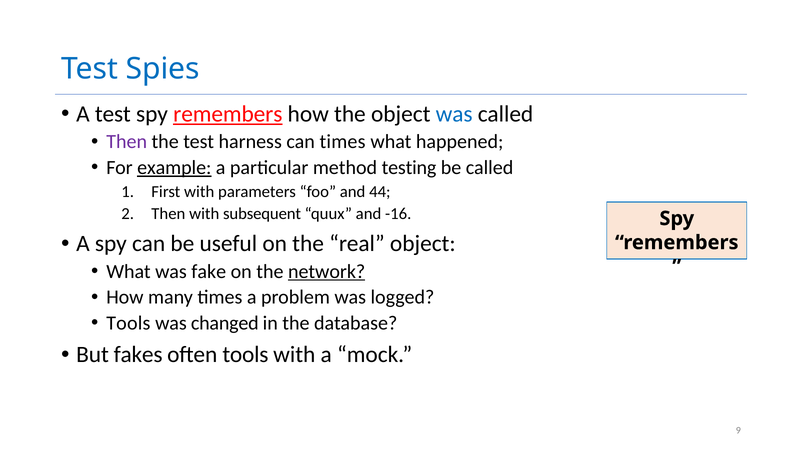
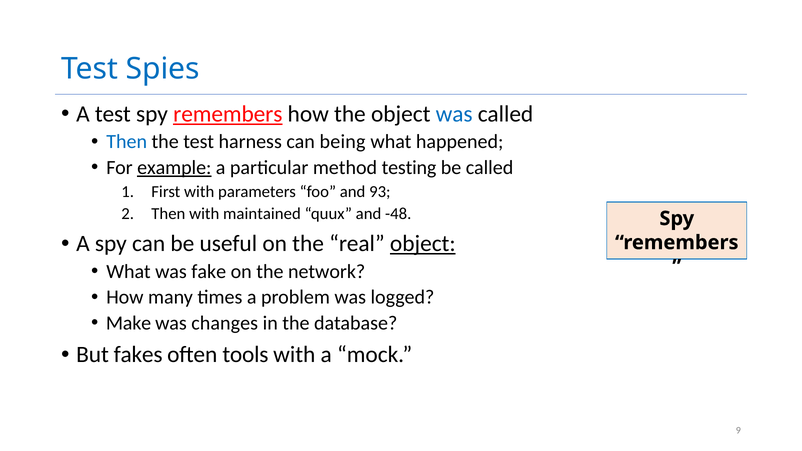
Then colour: purple -> blue (127, 142)
can times: times -> being (343, 142)
44: 44 -> 93 (380, 192)
subsequent: subsequent -> maintained (262, 214)
-16: -16 -> -48 (398, 214)
object underline: none -> present (423, 244)
network underline: present -> none (327, 271)
Tools: Tools -> Make (129, 323)
changed: changed -> changes (225, 323)
